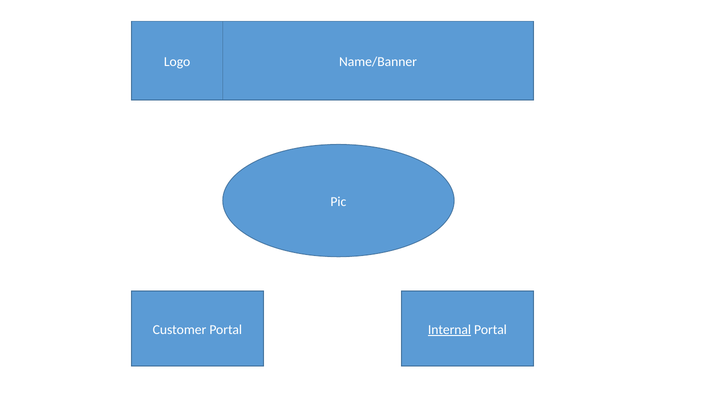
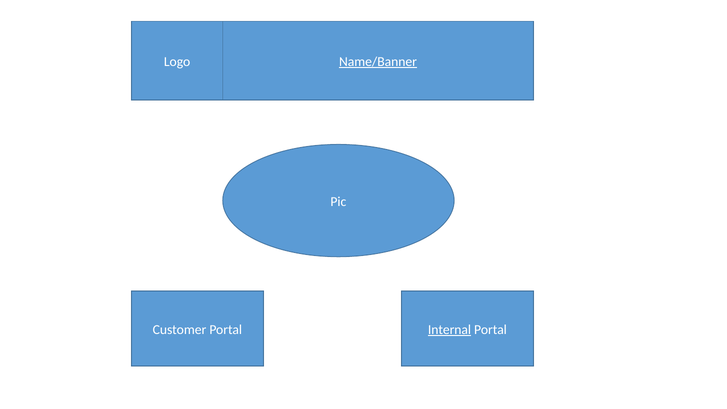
Name/Banner underline: none -> present (378, 62)
